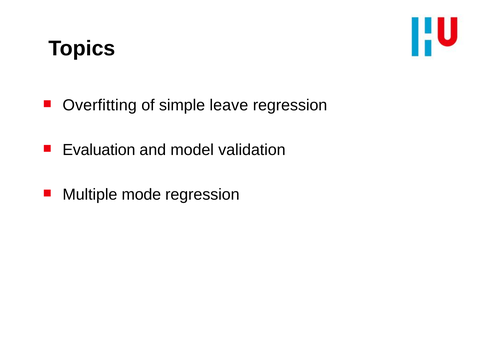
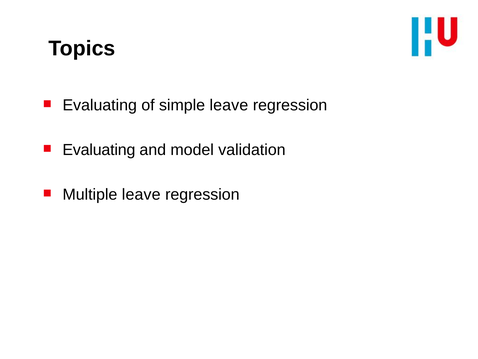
Overfitting: Overfitting -> Evaluating (100, 105)
Evaluation: Evaluation -> Evaluating (99, 150)
Multiple mode: mode -> leave (141, 194)
